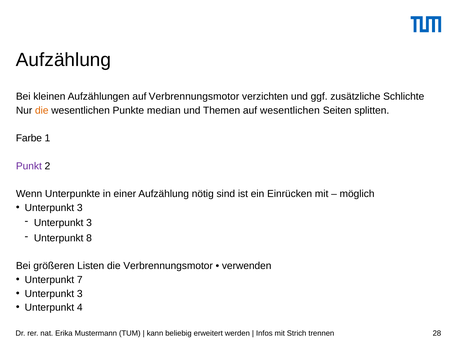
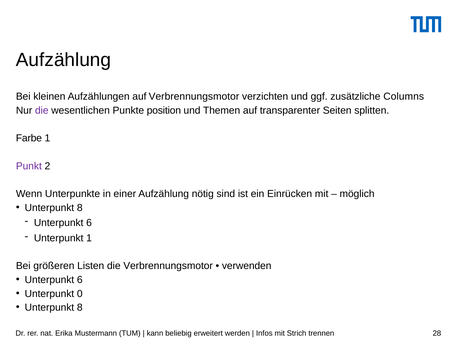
Schlichte: Schlichte -> Columns (404, 97)
die colour: orange -> purple (42, 110)
median: median -> position (164, 110)
auf wesentlichen: wesentlichen -> transparenter (290, 110)
3: 3 -> 8 (80, 208)
3: 3 -> 6 (89, 223)
Unterpunkt 8: 8 -> 1 (89, 238)
7: 7 -> 6 (80, 280)
3: 3 -> 0 (80, 293)
4: 4 -> 8 (80, 307)
